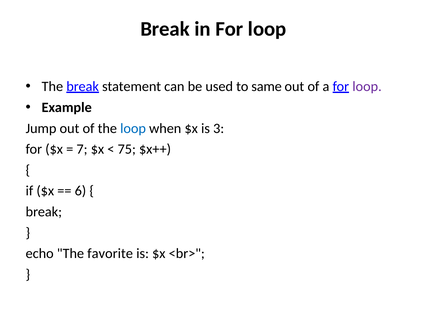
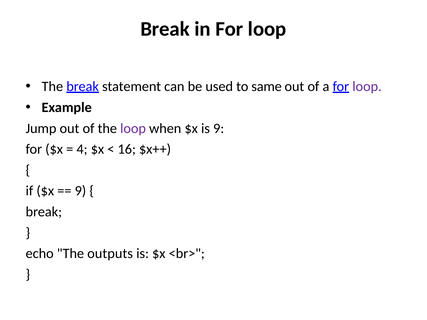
loop colour: blue -> purple (133, 128)
is 3: 3 -> 9 (219, 128)
7: 7 -> 4 (82, 149)
75: 75 -> 16 (127, 149)
6: 6 -> 9 (80, 191)
favorite: favorite -> outputs (110, 254)
